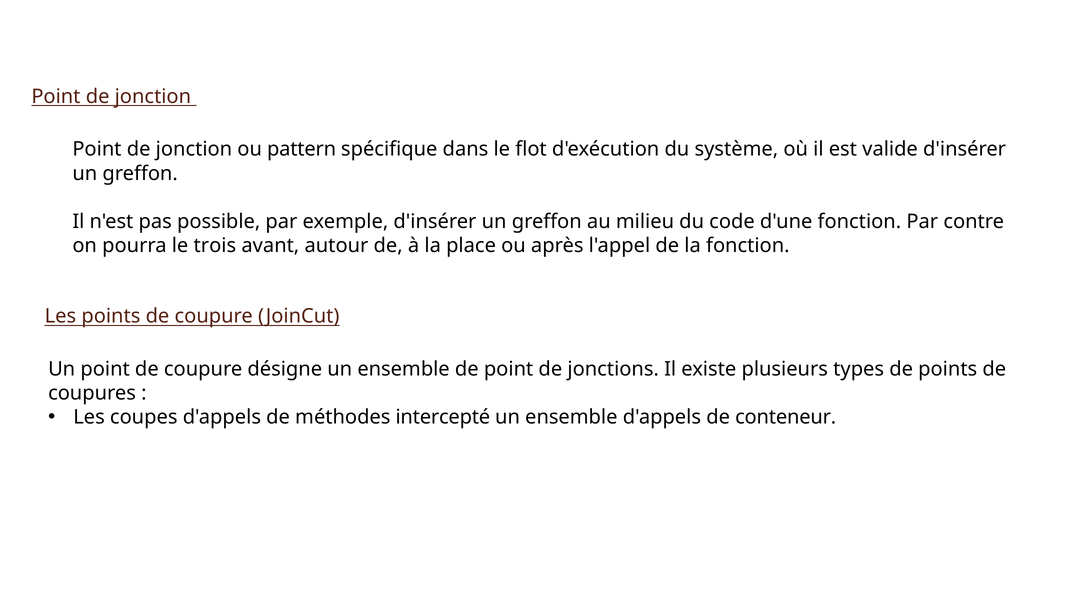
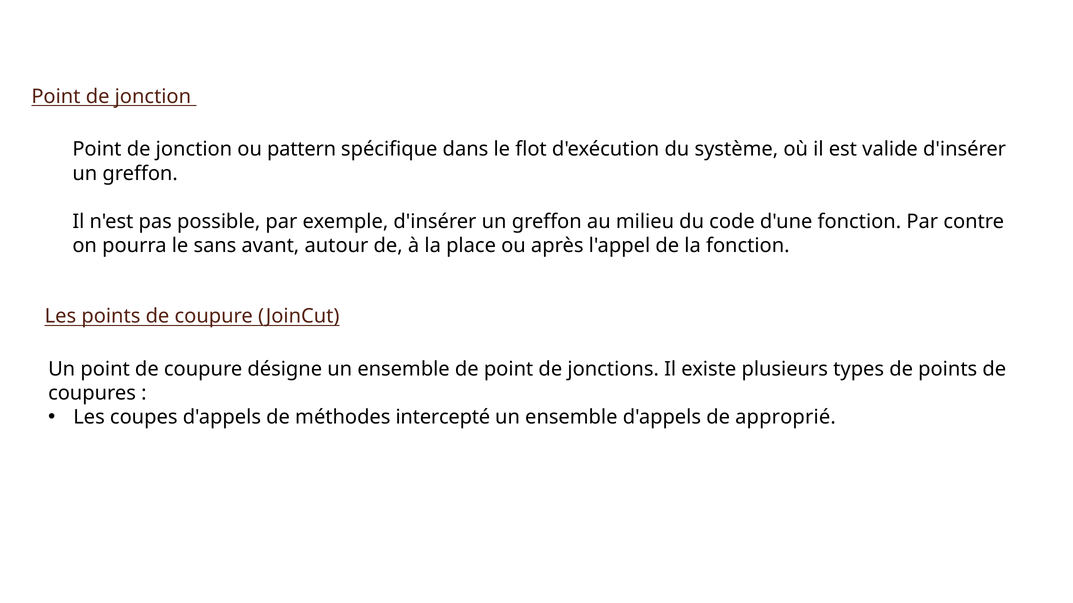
trois: trois -> sans (215, 246)
conteneur: conteneur -> approprié (785, 418)
